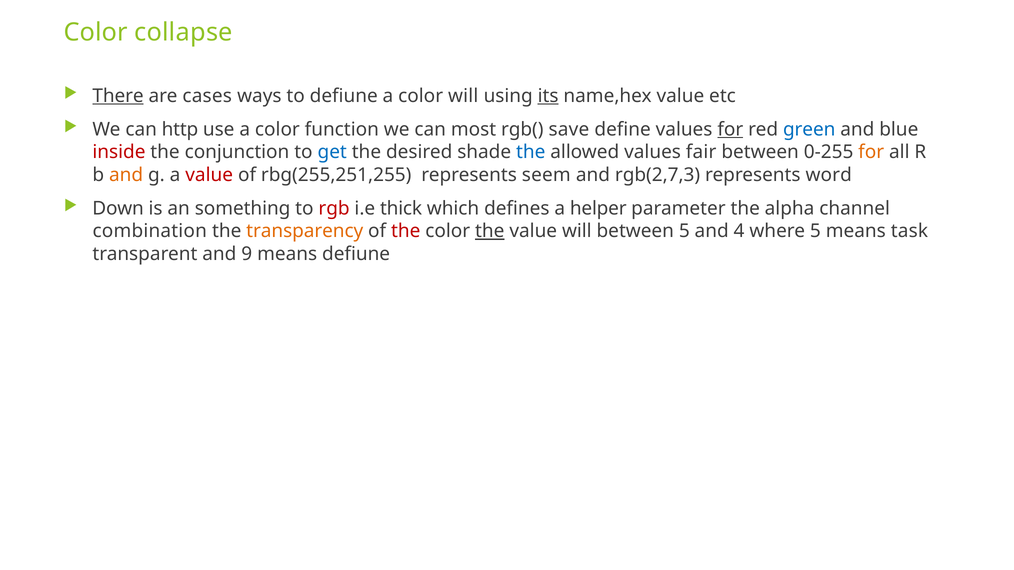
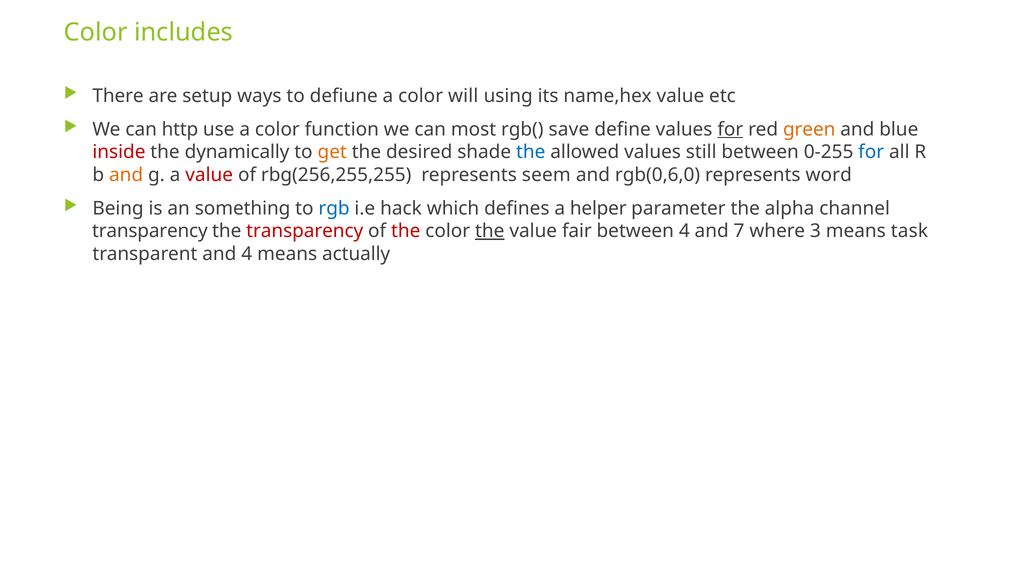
collapse: collapse -> includes (184, 33)
There underline: present -> none (118, 96)
cases: cases -> setup (207, 96)
its underline: present -> none (548, 96)
green colour: blue -> orange (809, 129)
conjunction: conjunction -> dynamically (237, 152)
get colour: blue -> orange (332, 152)
fair: fair -> still (701, 152)
for colour: orange -> blue (871, 152)
rbg(255,251,255: rbg(255,251,255 -> rbg(256,255,255 (336, 175)
rgb(2,7,3: rgb(2,7,3 -> rgb(0,6,0 (658, 175)
Down: Down -> Being (118, 208)
rgb colour: red -> blue (334, 208)
thick: thick -> hack (401, 208)
combination: combination -> transparency (150, 231)
transparency colour: orange -> red (305, 231)
value will: will -> fair (577, 231)
between 5: 5 -> 4 (684, 231)
4: 4 -> 7 (739, 231)
where 5: 5 -> 3 (815, 231)
and 9: 9 -> 4 (247, 254)
means defiune: defiune -> actually (356, 254)
